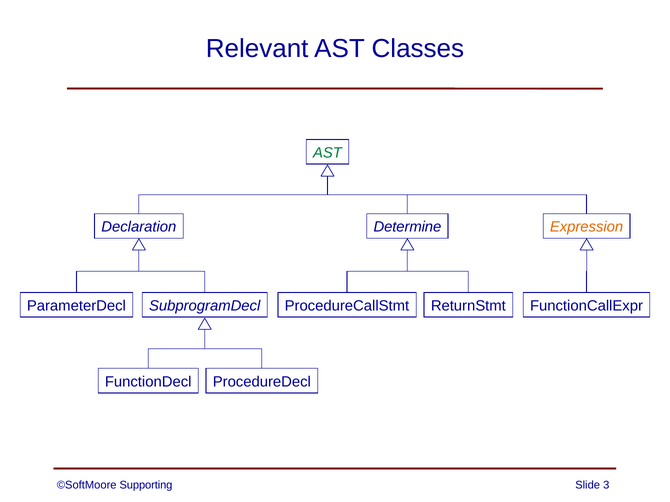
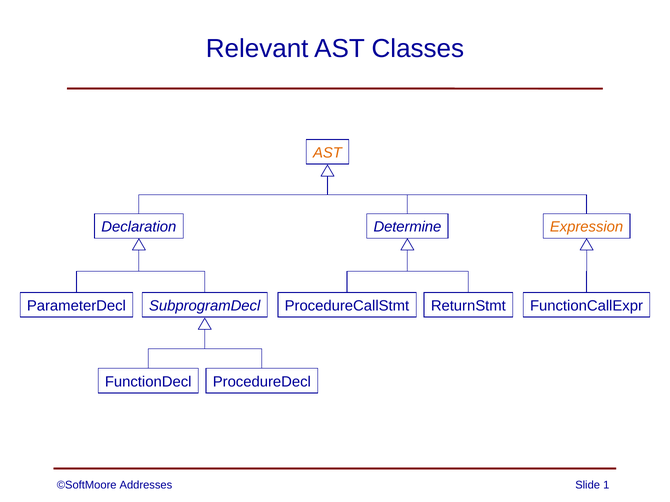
AST colour: green -> orange (327, 153)
Supporting: Supporting -> Addresses (146, 485)
3: 3 -> 1 (606, 485)
